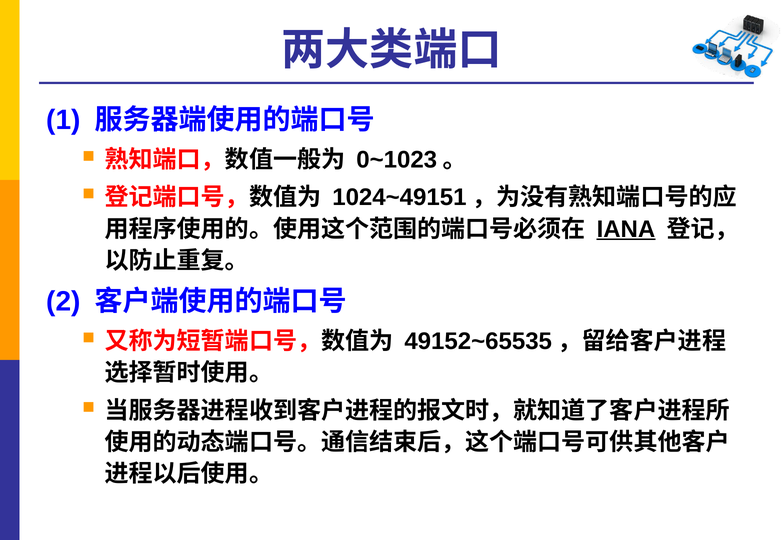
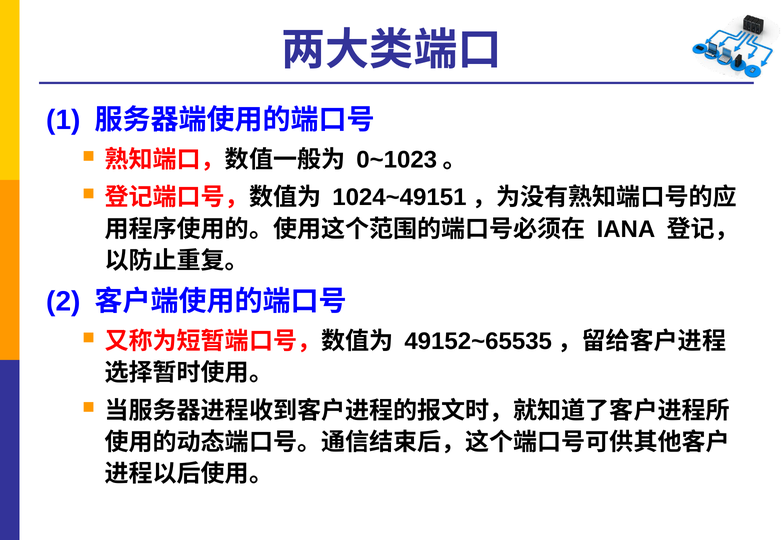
IANA underline: present -> none (626, 229)
